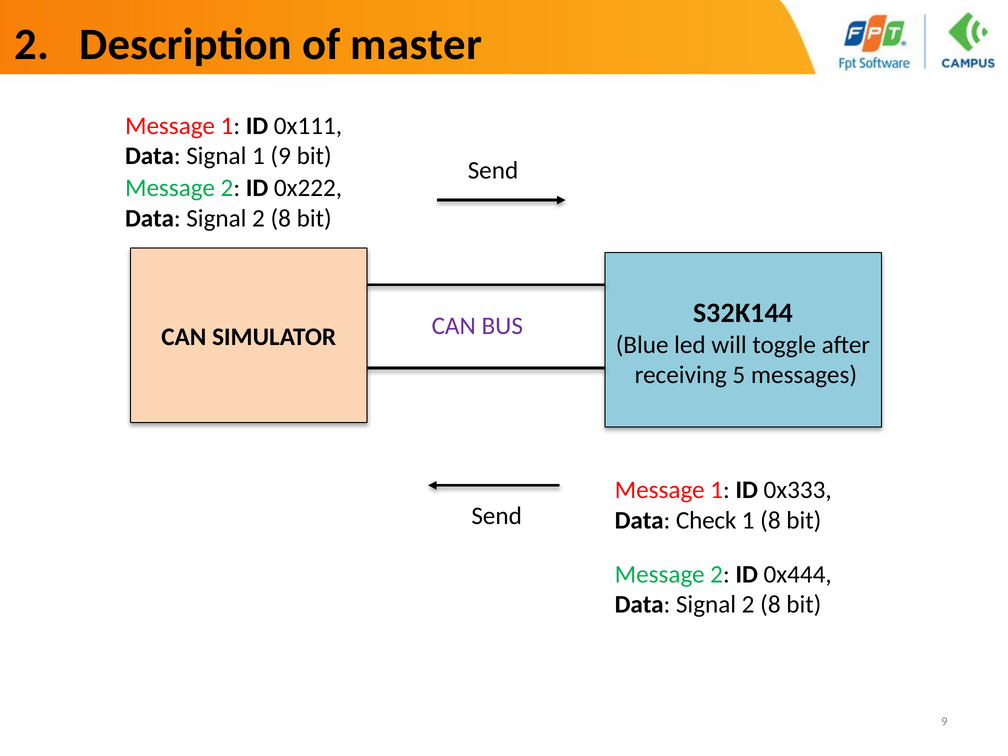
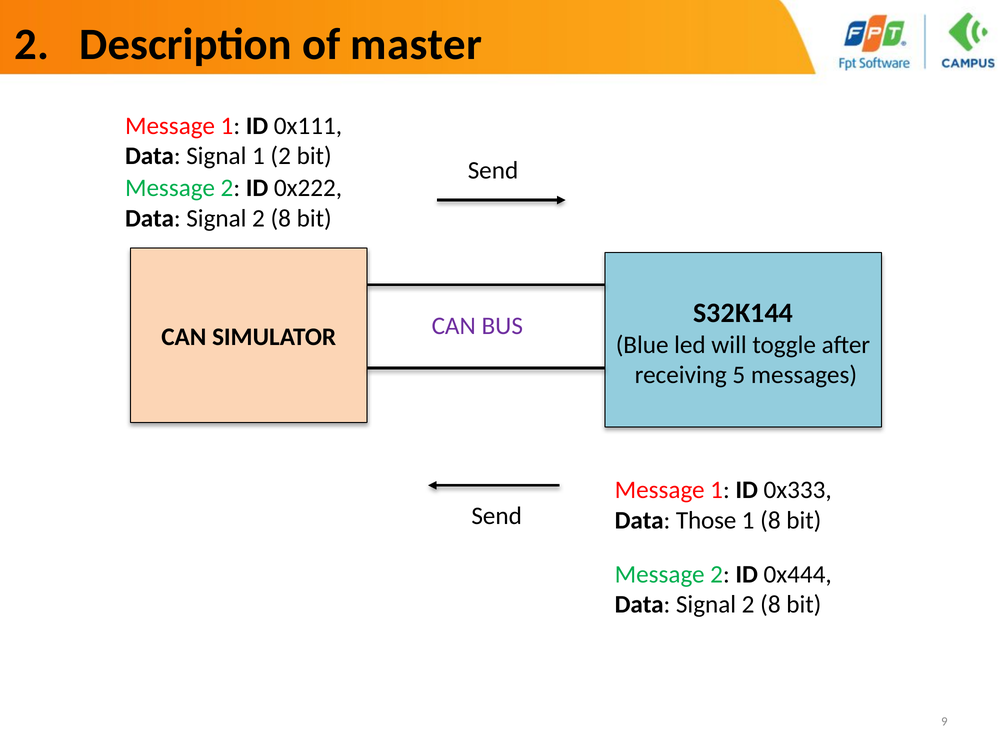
1 9: 9 -> 2 (281, 156)
Check: Check -> Those (706, 520)
